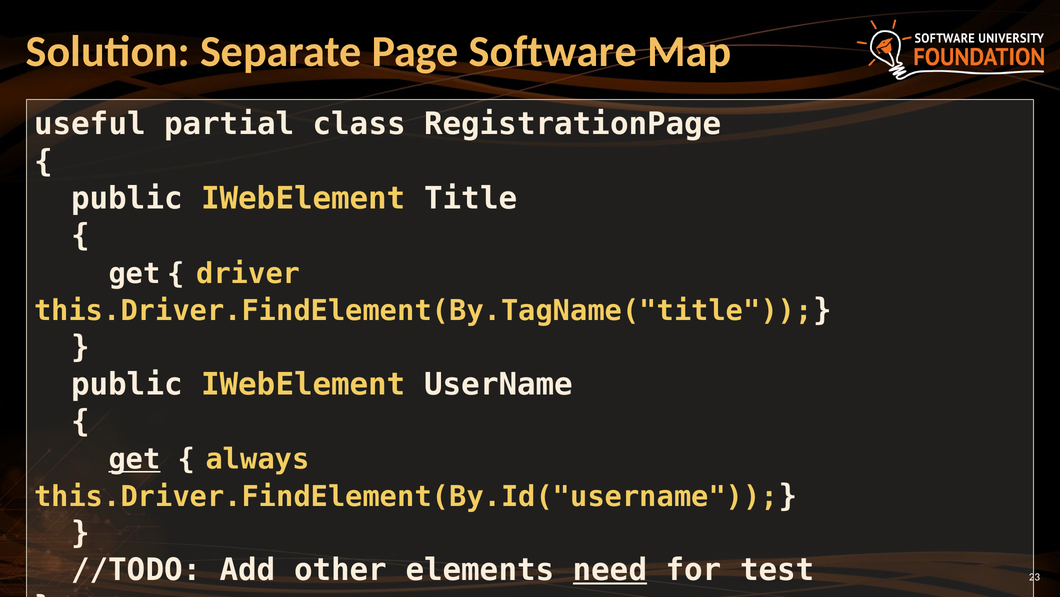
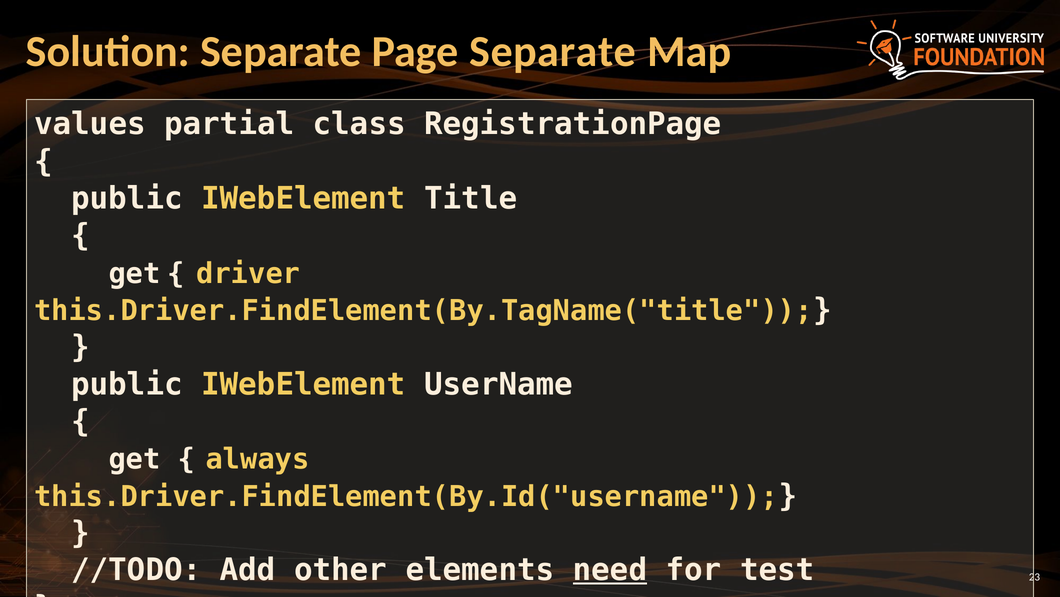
Page Software: Software -> Separate (553, 52)
useful: useful -> values (90, 124)
get underline: present -> none (134, 459)
